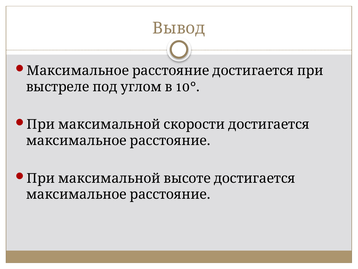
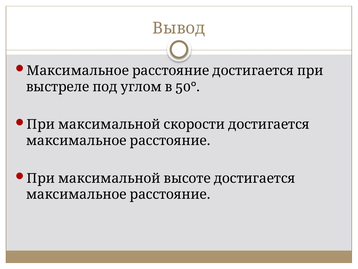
10°: 10° -> 50° (188, 87)
